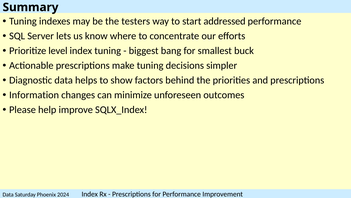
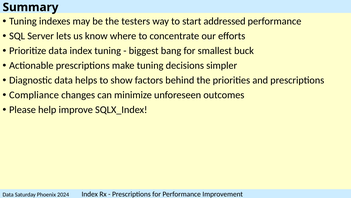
Prioritize level: level -> data (58, 51)
Information: Information -> Compliance (34, 95)
